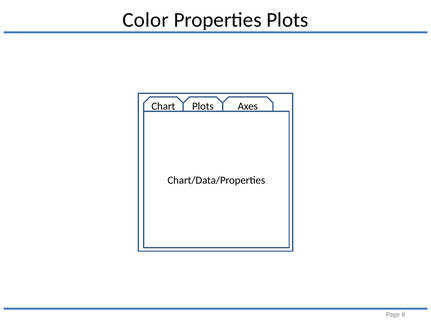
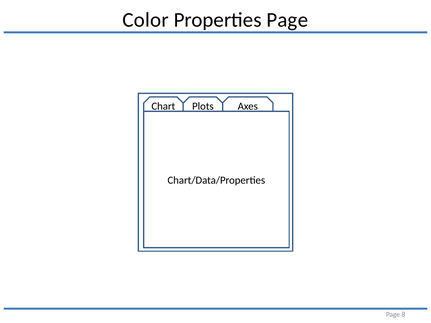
Properties Plots: Plots -> Page (287, 20)
